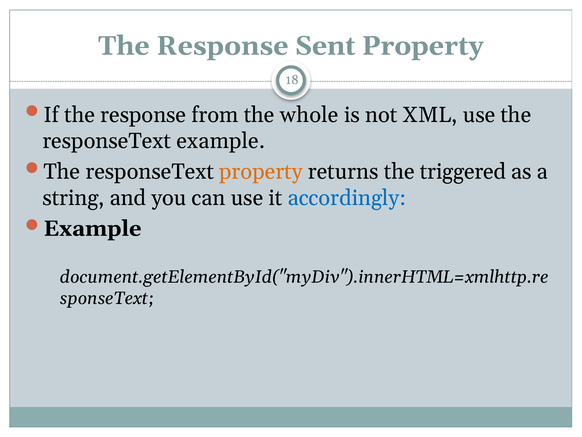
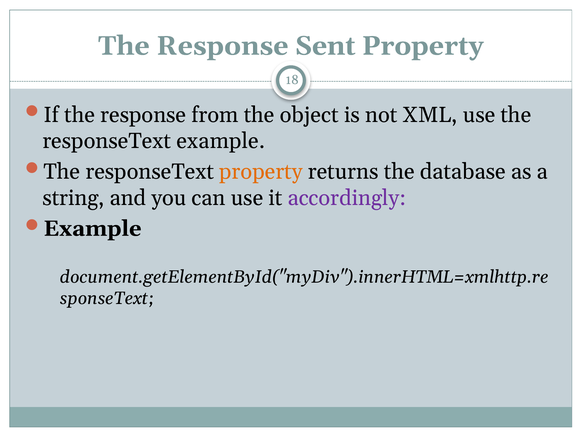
whole: whole -> object (309, 115)
triggered: triggered -> database (463, 171)
accordingly colour: blue -> purple (347, 198)
